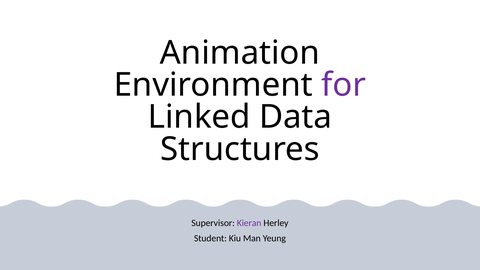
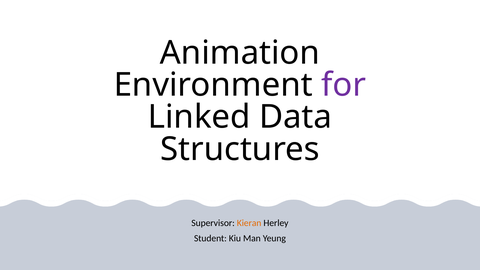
Kieran colour: purple -> orange (249, 223)
